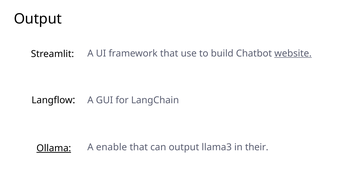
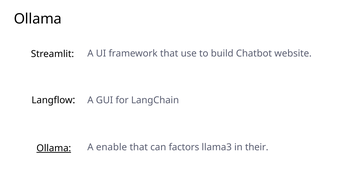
Output: Output -> Ollama (38, 19)
website underline: present -> none (293, 53)
can output: output -> factors (184, 147)
